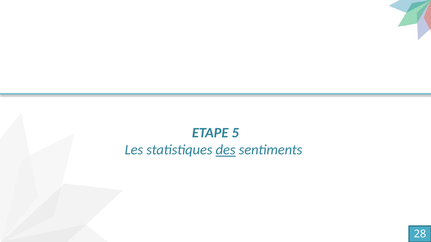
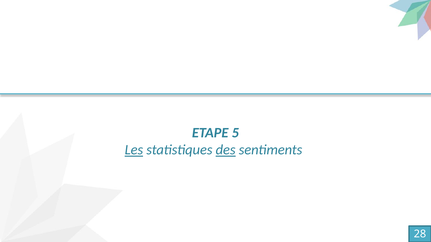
Les underline: none -> present (134, 150)
